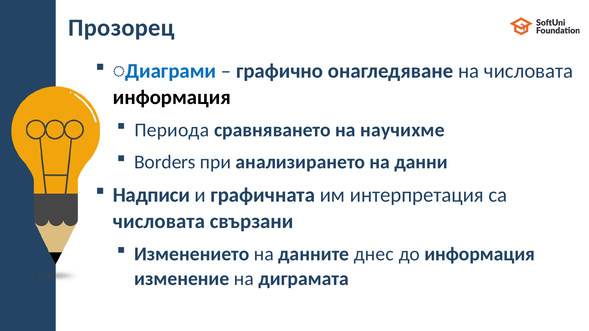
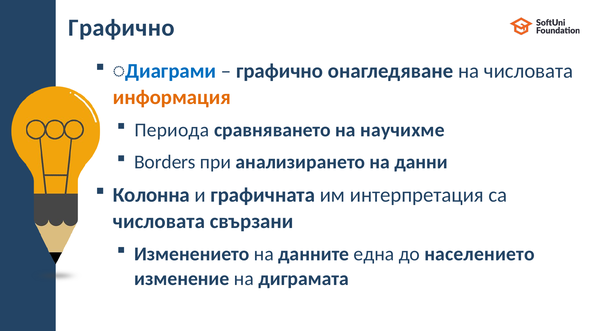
Прозорец: Прозорец -> Графично (121, 28)
информация colour: black -> orange (172, 97)
Надписи: Надписи -> Колонна (151, 195)
днес: днес -> една (374, 254)
до информация: информация -> населението (480, 254)
